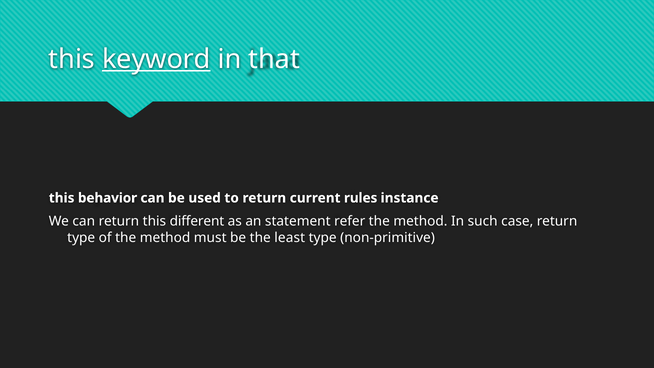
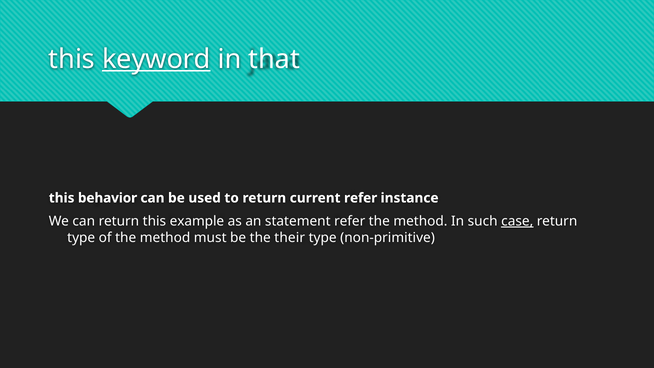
current rules: rules -> refer (361, 198)
different: different -> example (197, 221)
case underline: none -> present (517, 221)
least: least -> their (290, 237)
